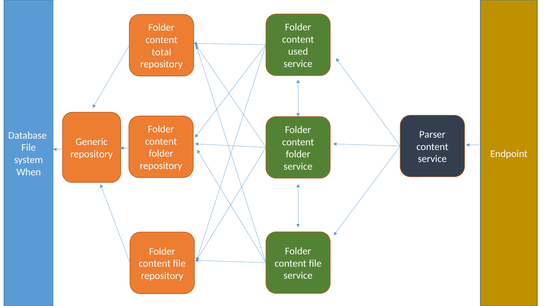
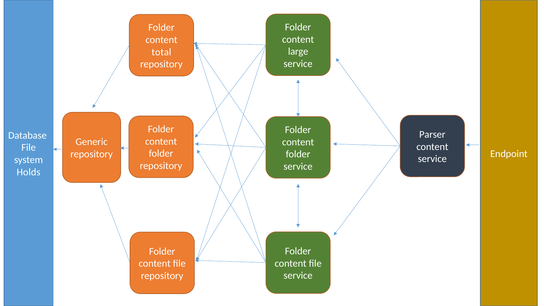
used: used -> large (298, 52)
When: When -> Holds (29, 172)
